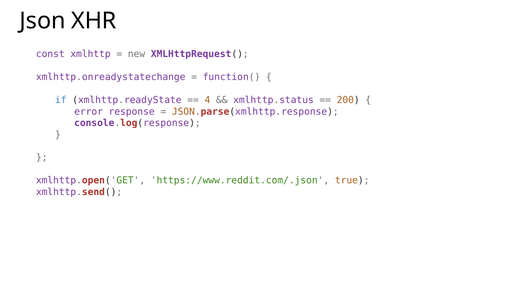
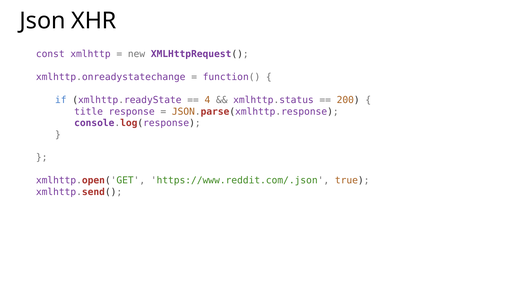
error: error -> title (89, 112)
